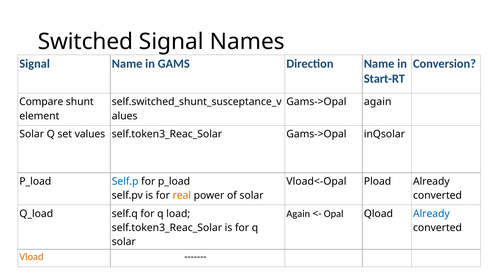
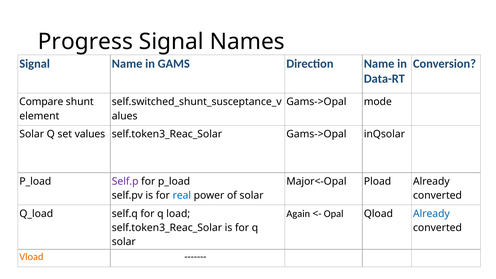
Switched: Switched -> Progress (85, 42)
Start-RT: Start-RT -> Data-RT (384, 79)
Gams->Opal again: again -> mode (378, 102)
Self.p colour: blue -> purple (125, 181)
Vload<-Opal: Vload<-Opal -> Major<-Opal (316, 181)
real colour: orange -> blue (182, 195)
